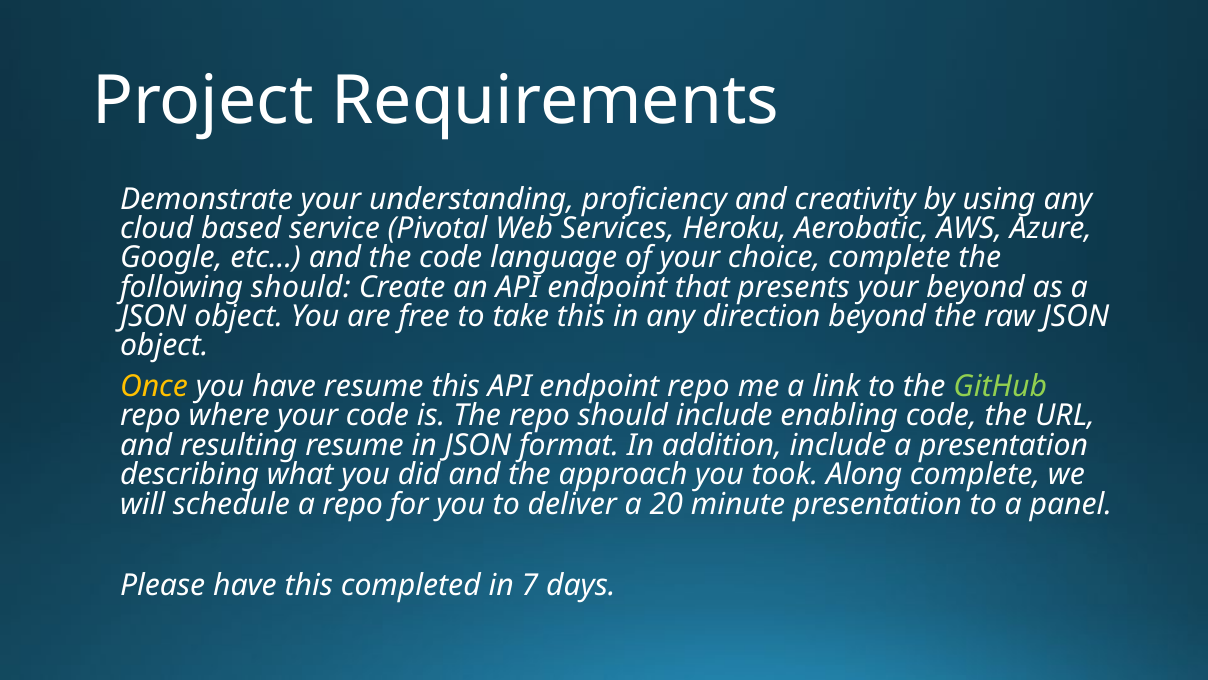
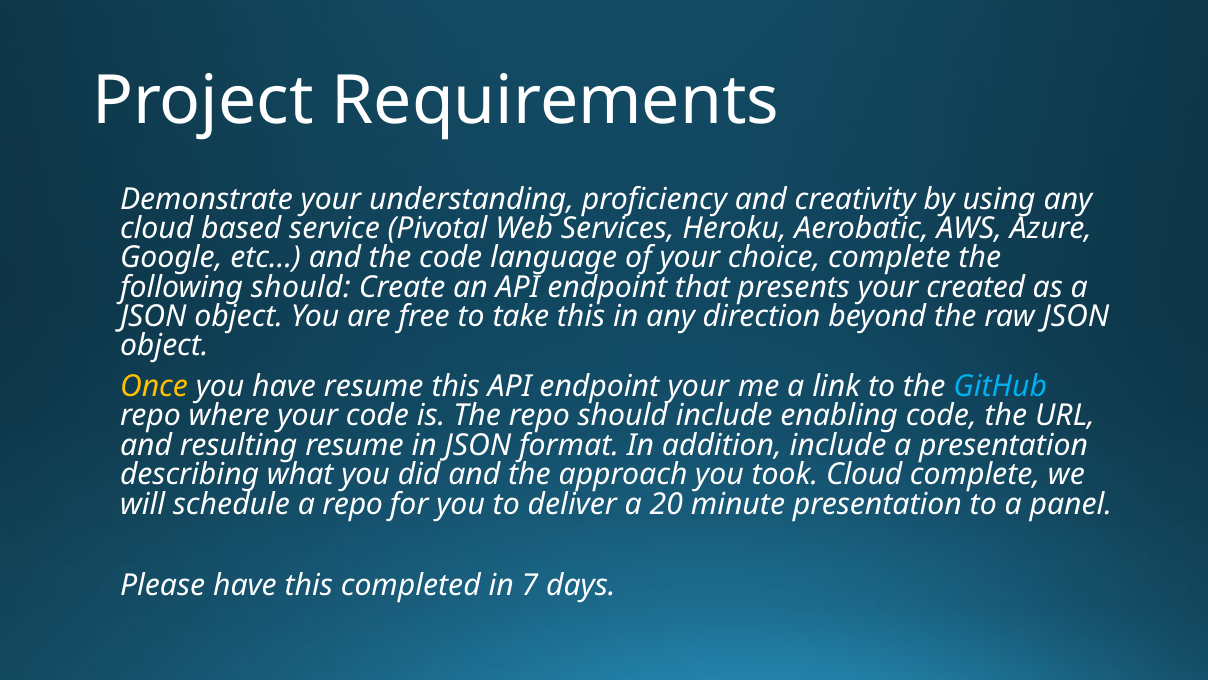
your beyond: beyond -> created (976, 287)
endpoint repo: repo -> your (698, 386)
GitHub colour: light green -> light blue (1000, 386)
took Along: Along -> Cloud (864, 474)
